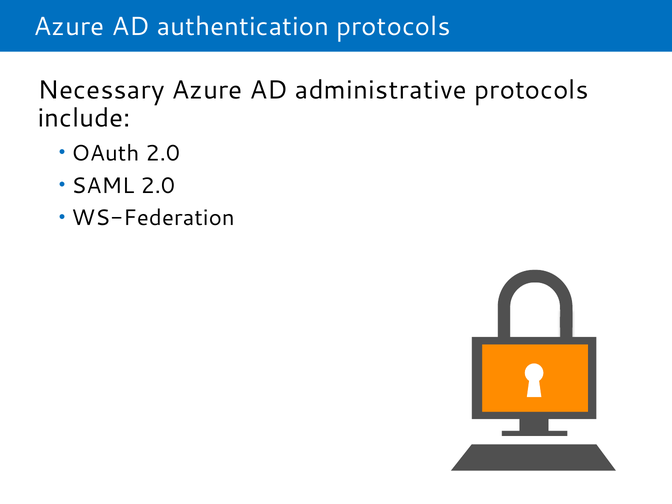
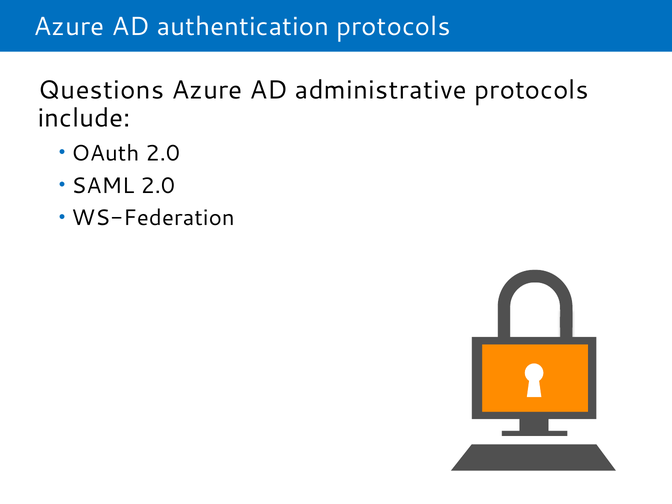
Necessary: Necessary -> Questions (101, 90)
